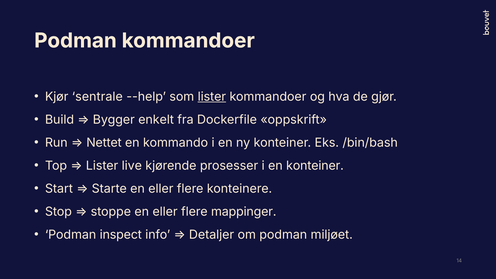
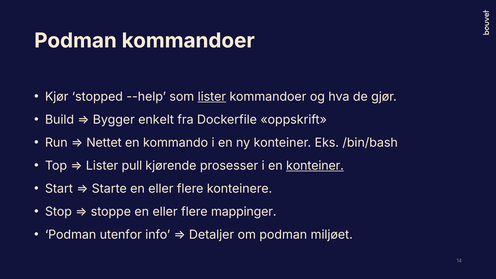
sentrale: sentrale -> stopped (97, 97)
live: live -> pull (132, 166)
konteiner underline: none -> present (315, 166)
inspect: inspect -> utenfor (121, 235)
